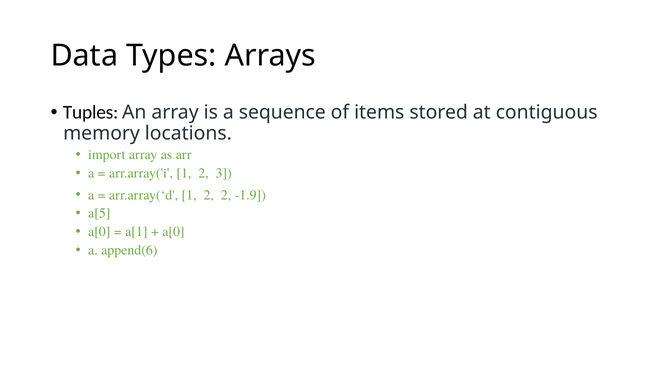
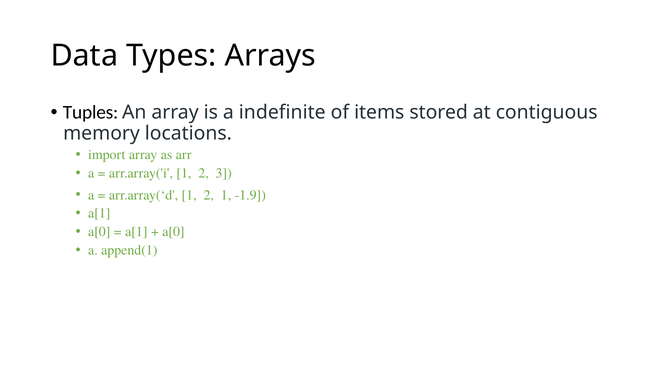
sequence: sequence -> indefinite (282, 112)
2 2: 2 -> 1 (226, 195)
a[5: a[5 -> a[1 (99, 213)
append(6: append(6 -> append(1 (129, 250)
